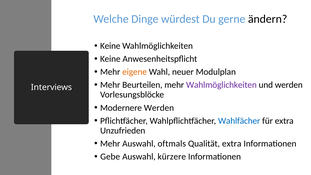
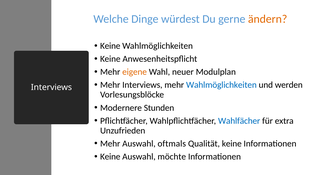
ändern colour: black -> orange (268, 19)
Mehr Beurteilen: Beurteilen -> Interviews (142, 85)
Wahlmöglichkeiten colour: purple -> blue (221, 85)
Modernere Werden: Werden -> Stunden (159, 108)
Qualität extra: extra -> keine (232, 144)
Gebe: Gebe -> Keine (110, 157)
kürzere: kürzere -> möchte (172, 157)
